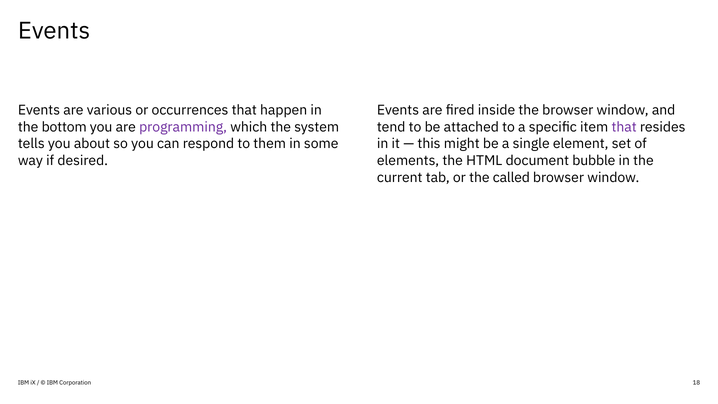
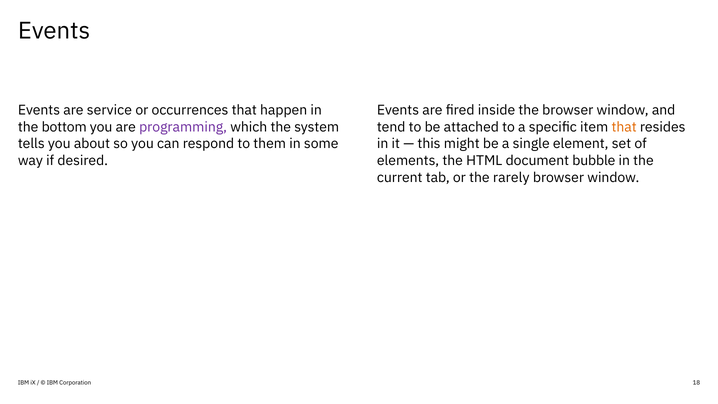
various: various -> service (109, 110)
that colour: purple -> orange (624, 127)
called: called -> rarely (511, 178)
